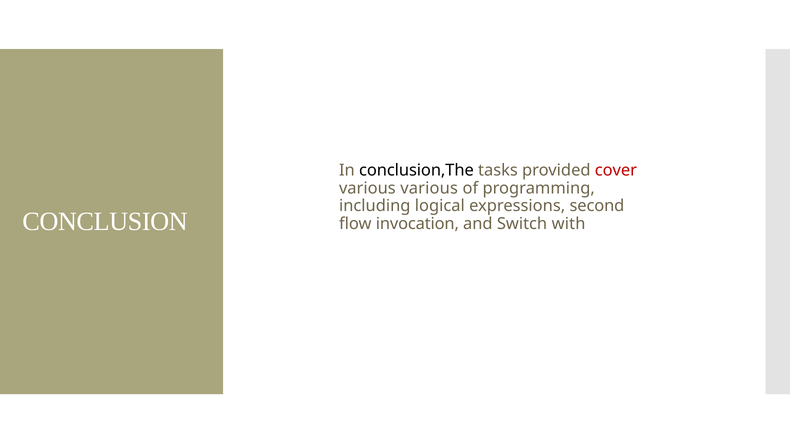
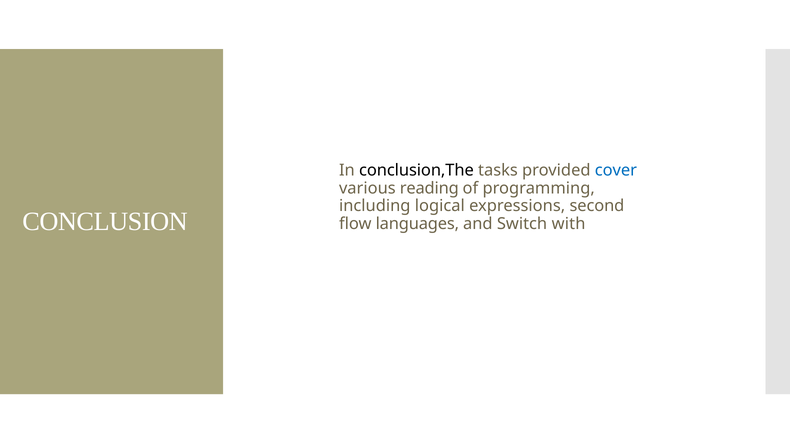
cover colour: red -> blue (616, 171)
various various: various -> reading (429, 188)
invocation: invocation -> languages (417, 224)
